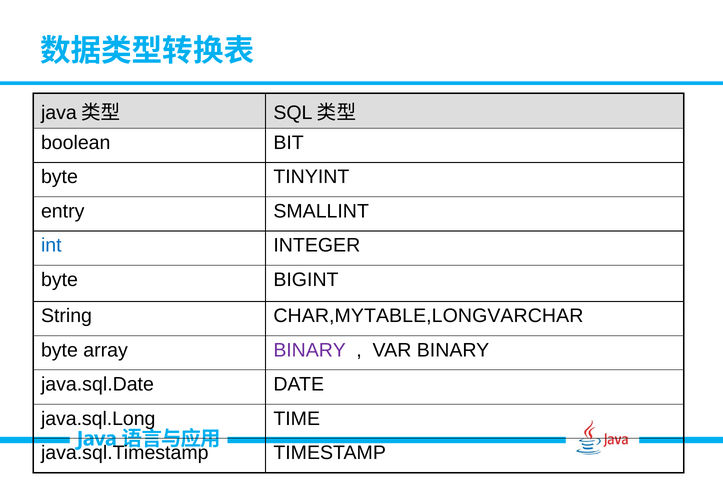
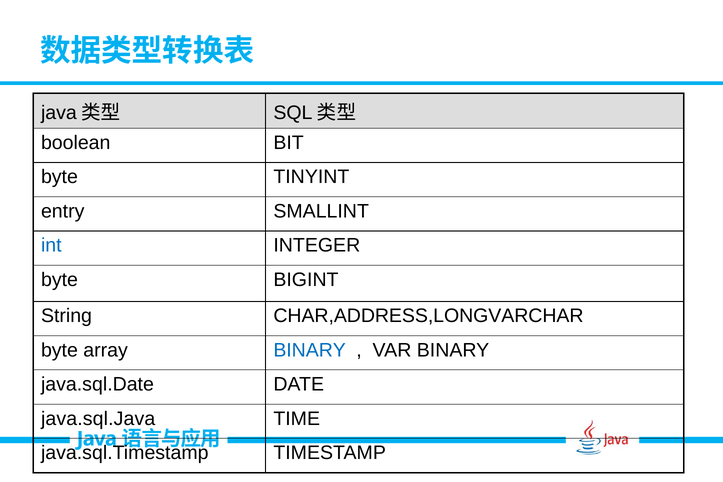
CHAR,MYTABLE,LONGVARCHAR: CHAR,MYTABLE,LONGVARCHAR -> CHAR,ADDRESS,LONGVARCHAR (428, 316)
BINARY colour: purple -> blue (310, 350)
java.sql.Long: java.sql.Long -> java.sql.Java (98, 419)
